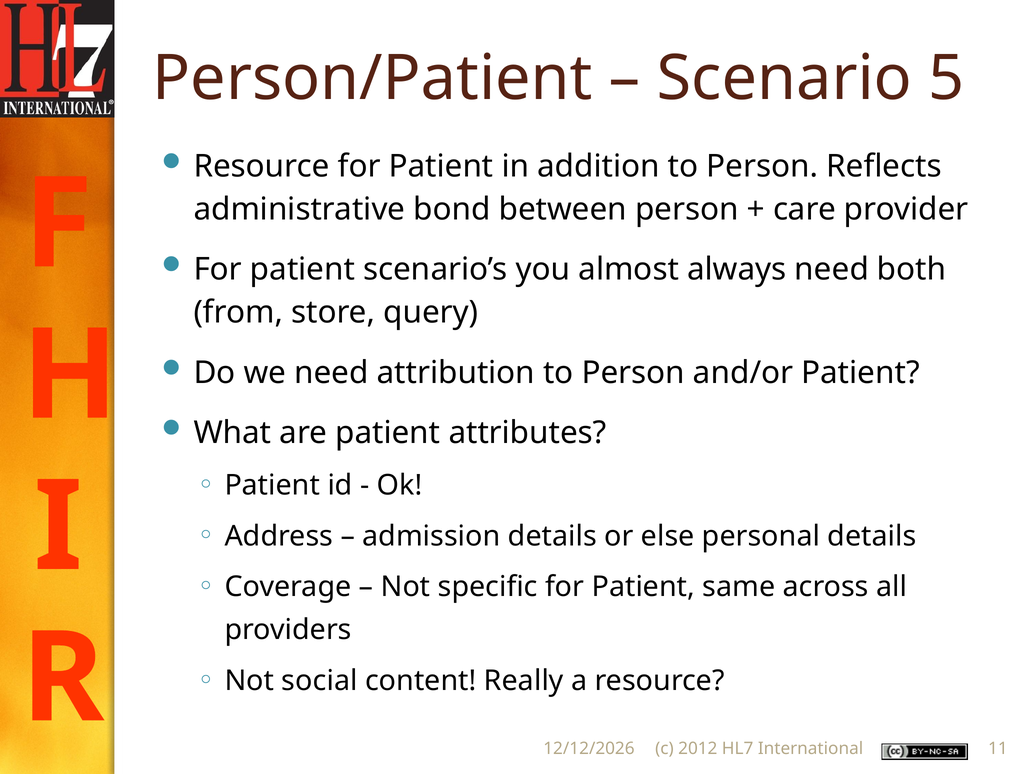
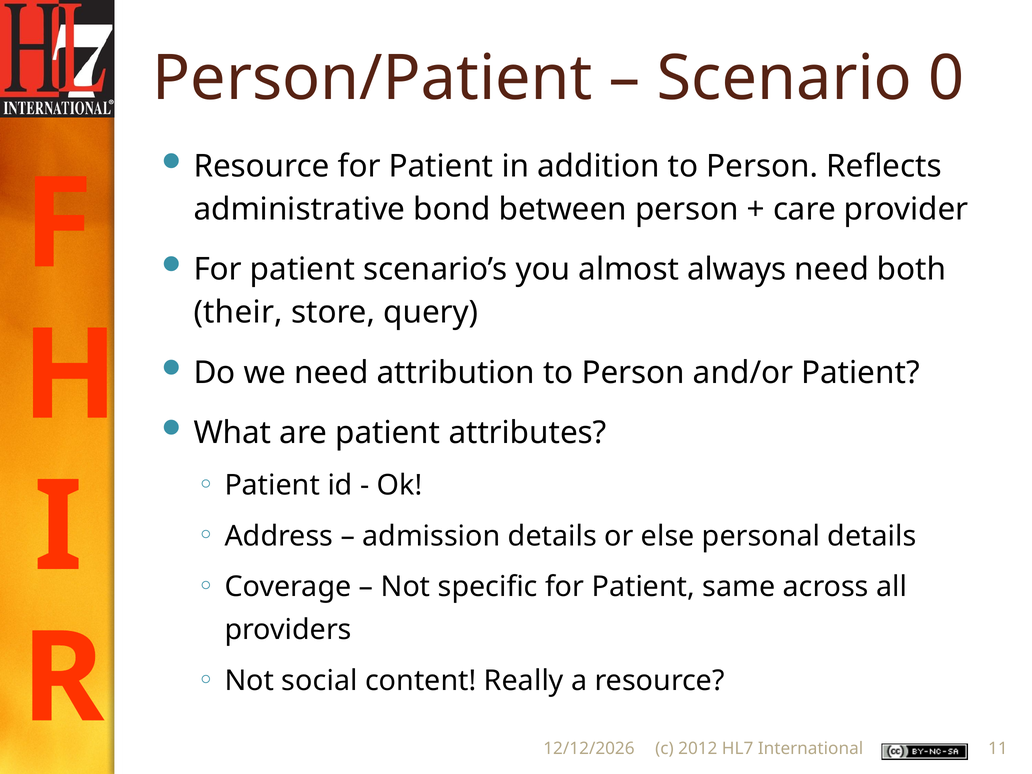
5: 5 -> 0 (946, 78)
from: from -> their (238, 313)
